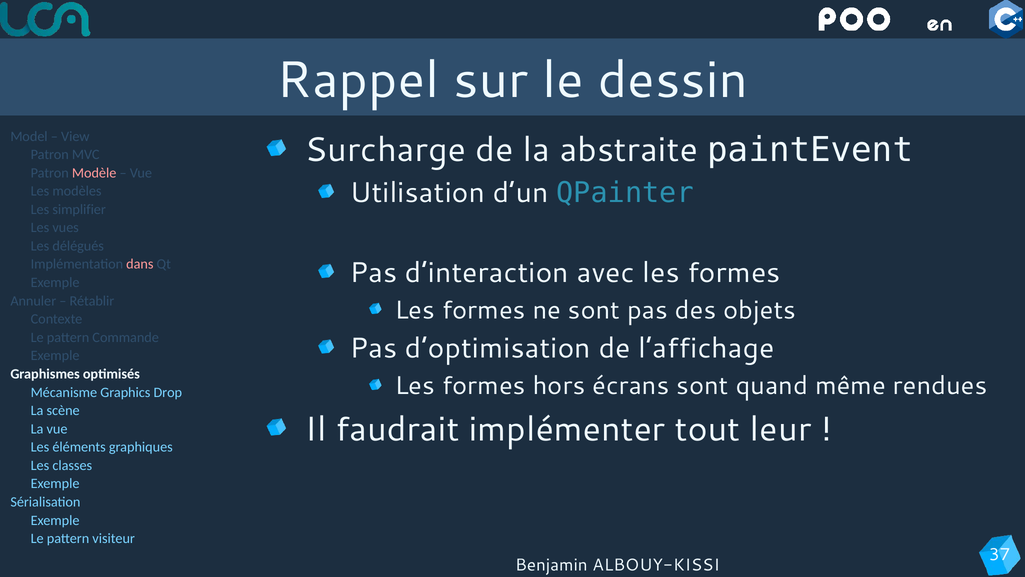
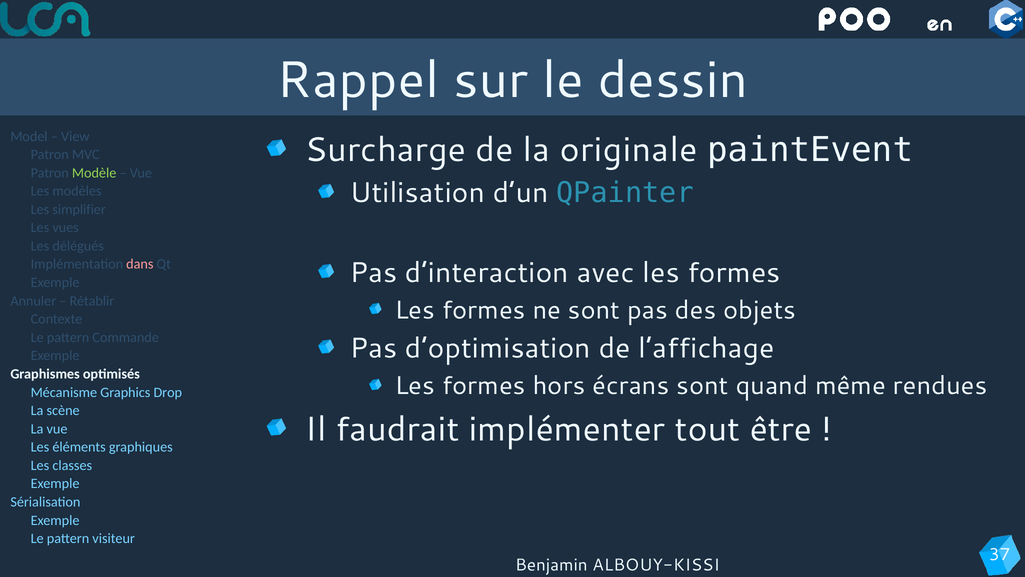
abstraite: abstraite -> originale (629, 150)
Modèle colour: pink -> light green (94, 173)
leur: leur -> être (781, 429)
